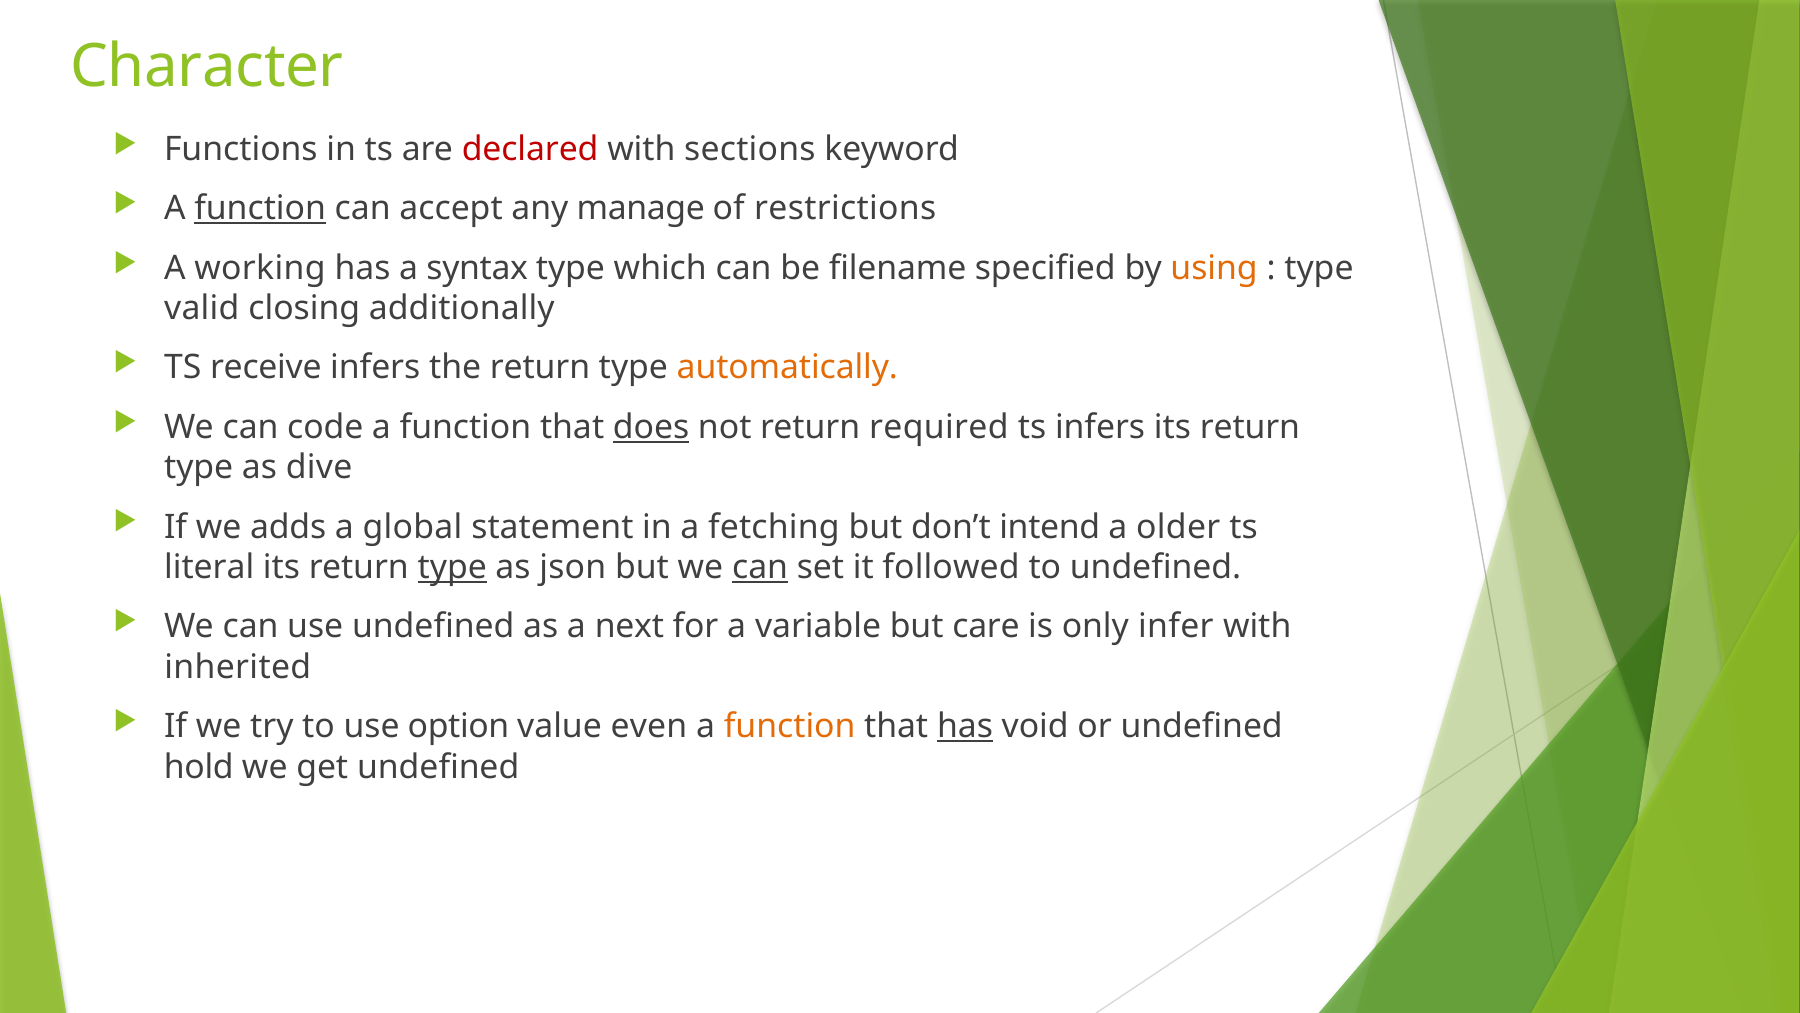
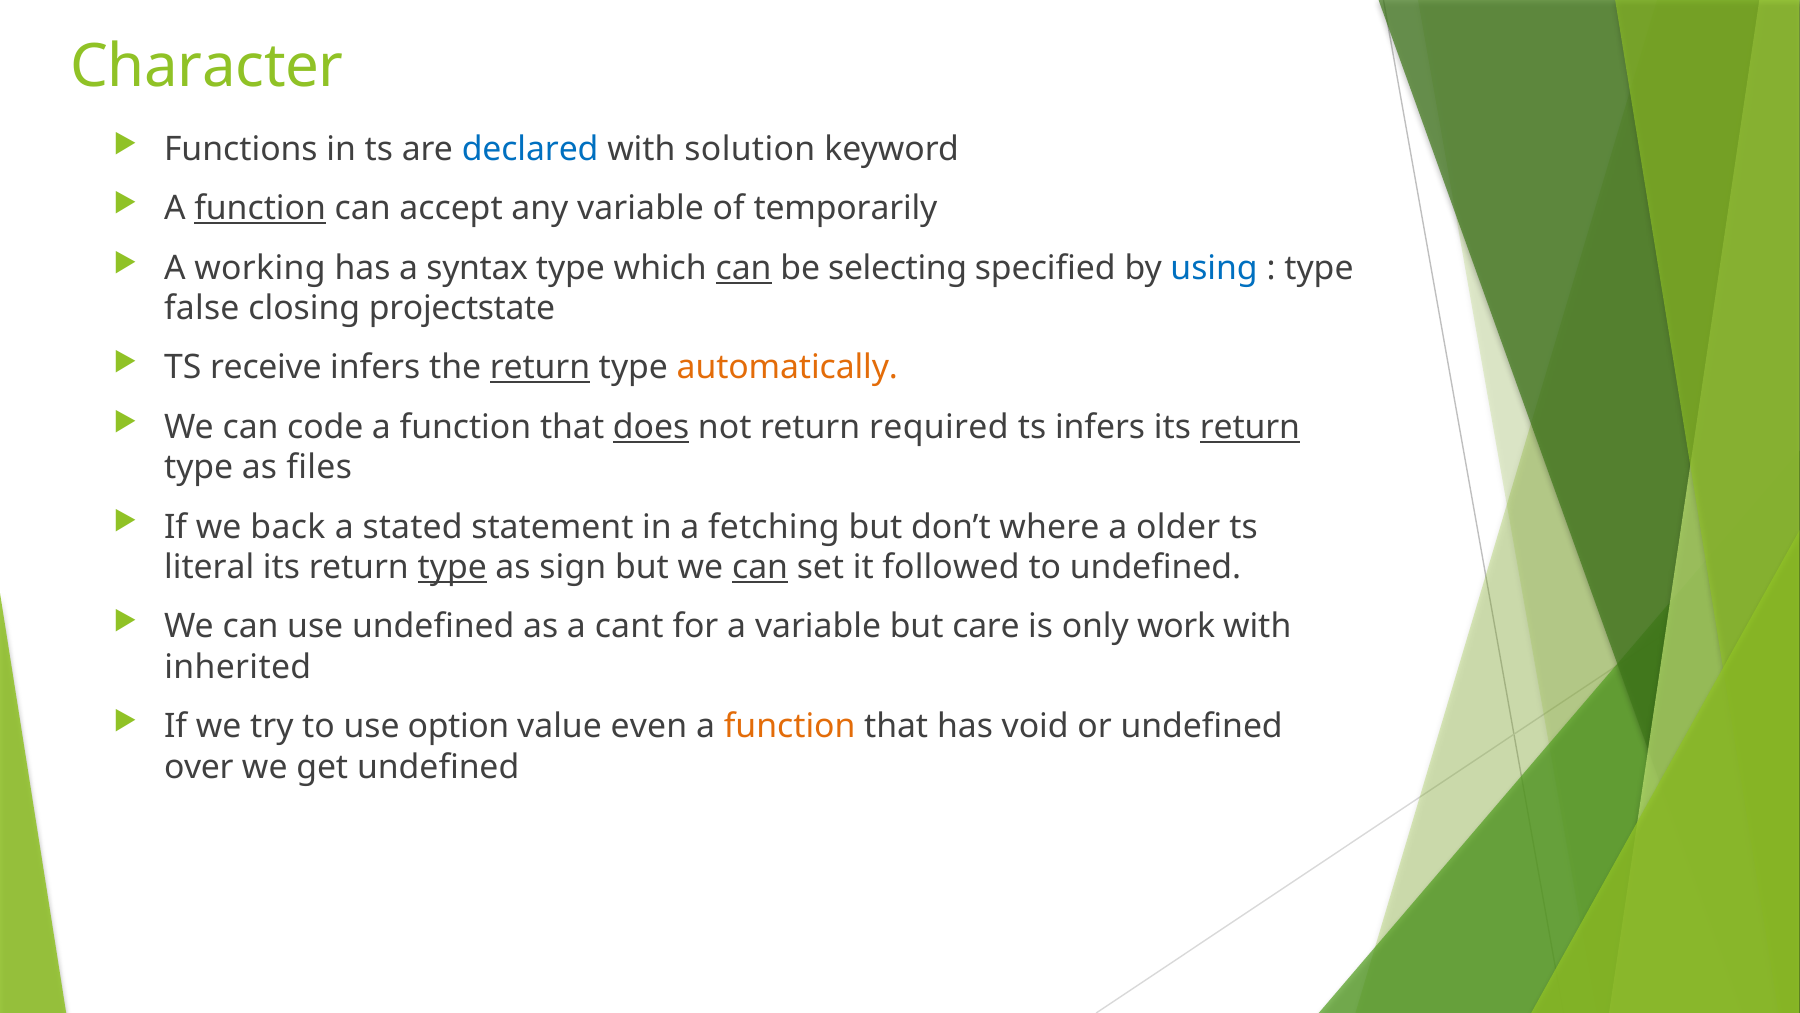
declared colour: red -> blue (530, 149)
sections: sections -> solution (750, 149)
any manage: manage -> variable (641, 209)
restrictions: restrictions -> temporarily (845, 209)
can underline: none -> present (744, 268)
filename: filename -> selecting (898, 268)
using colour: orange -> blue (1214, 268)
valid: valid -> false (202, 308)
additionally: additionally -> projectstate (462, 308)
return underline: none -> present (540, 368)
return underline: none -> present (1250, 427)
dive: dive -> files (319, 467)
adds: adds -> back (288, 527)
global: global -> stated (413, 527)
intend: intend -> where (1049, 527)
json: json -> sign (573, 567)
next: next -> cant (629, 626)
infer: infer -> work (1176, 626)
has underline: present -> none (965, 726)
hold: hold -> over (199, 767)
